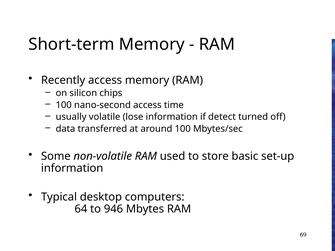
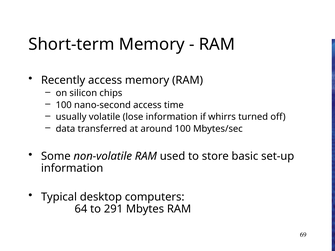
detect: detect -> whirrs (222, 117)
946: 946 -> 291 (113, 209)
